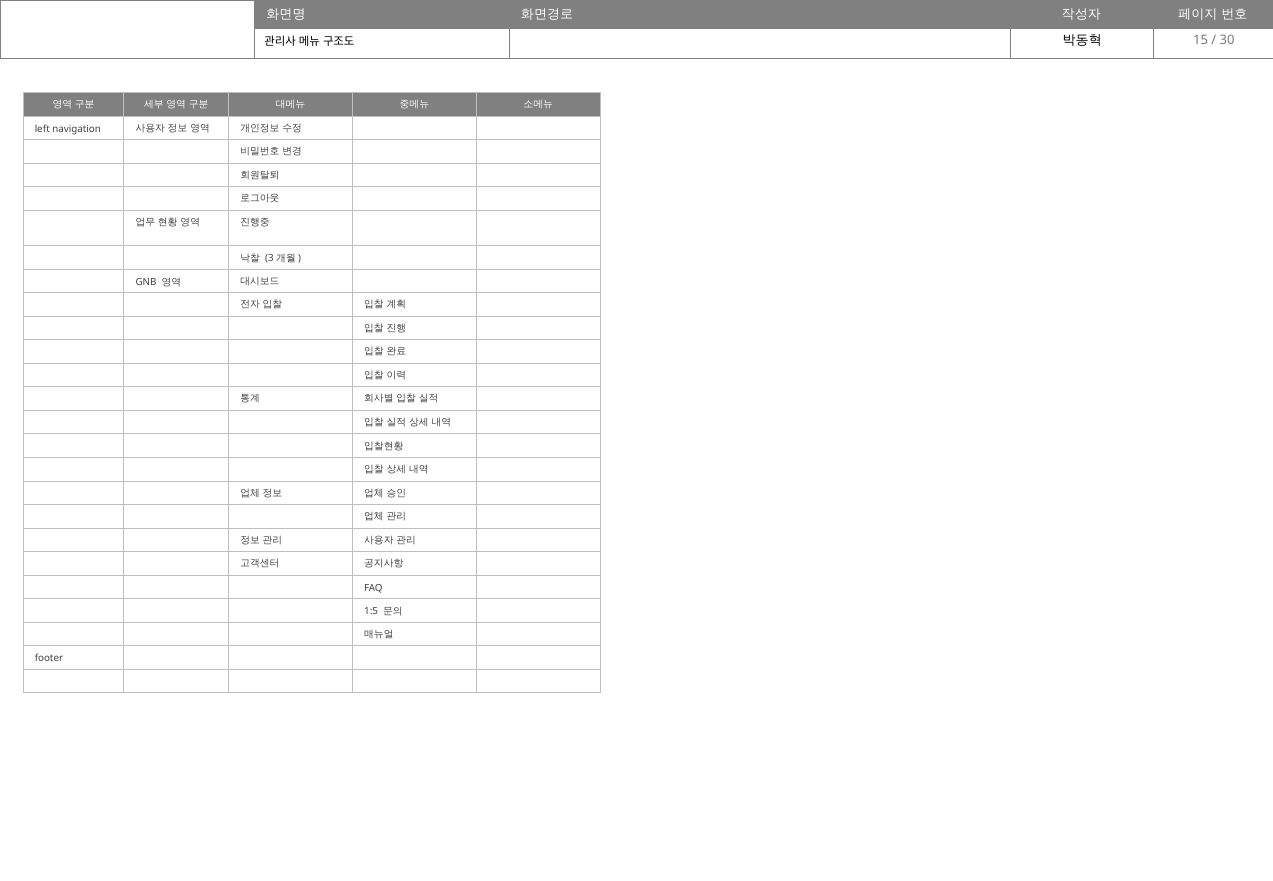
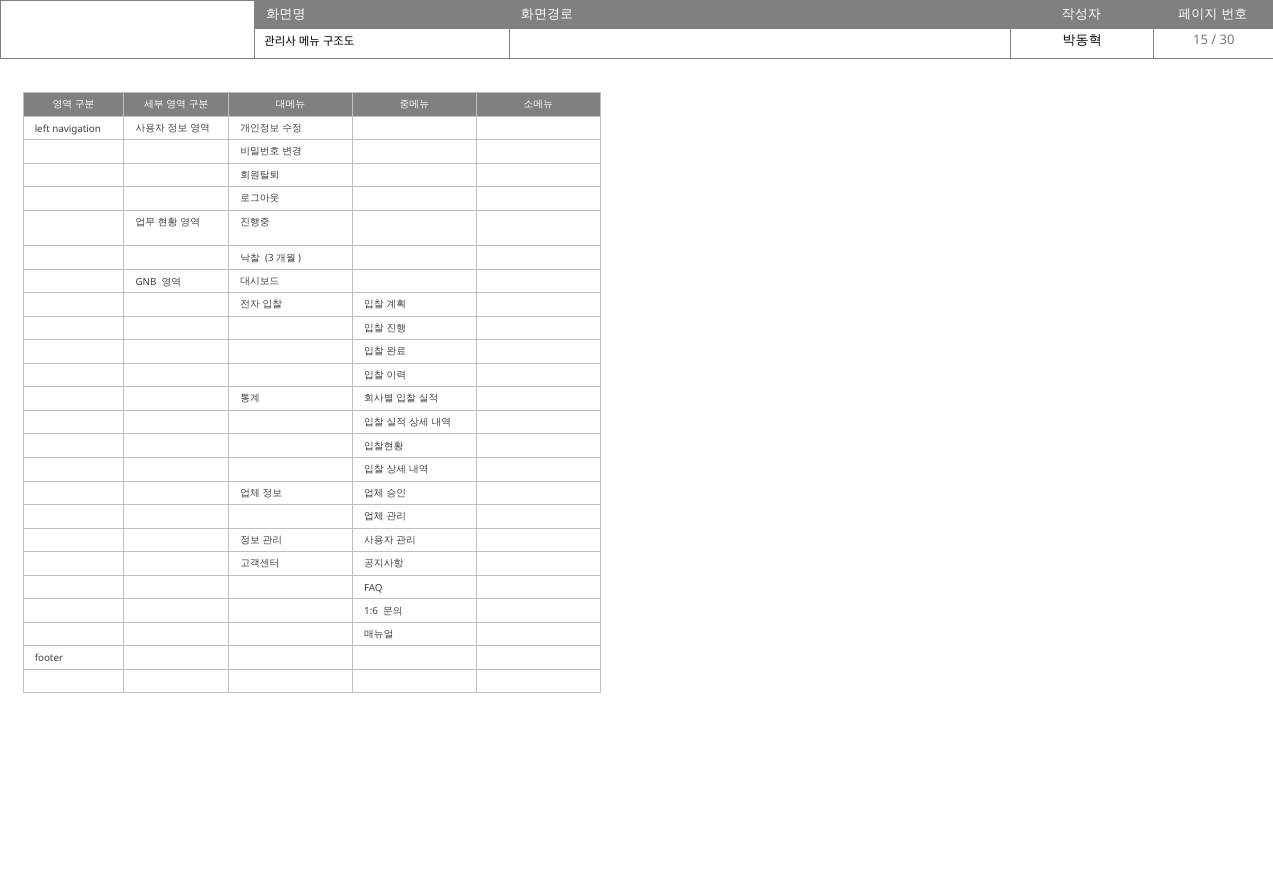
1:5: 1:5 -> 1:6 (371, 612)
